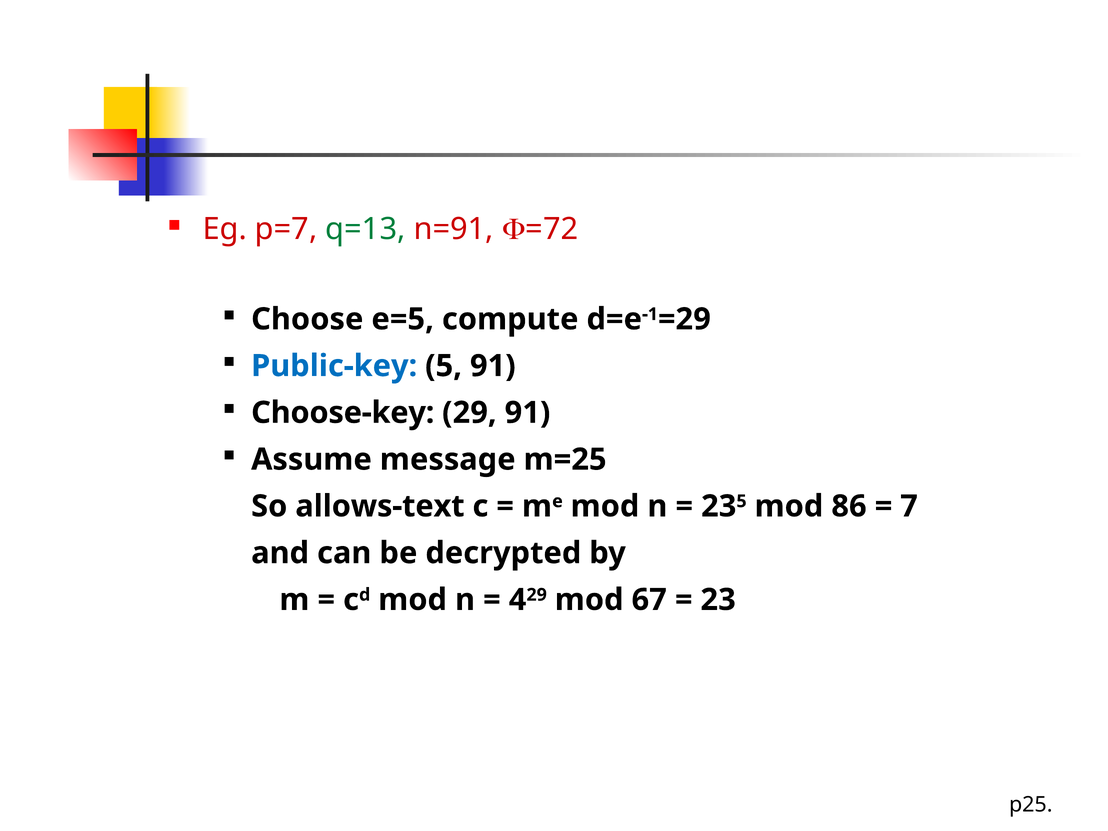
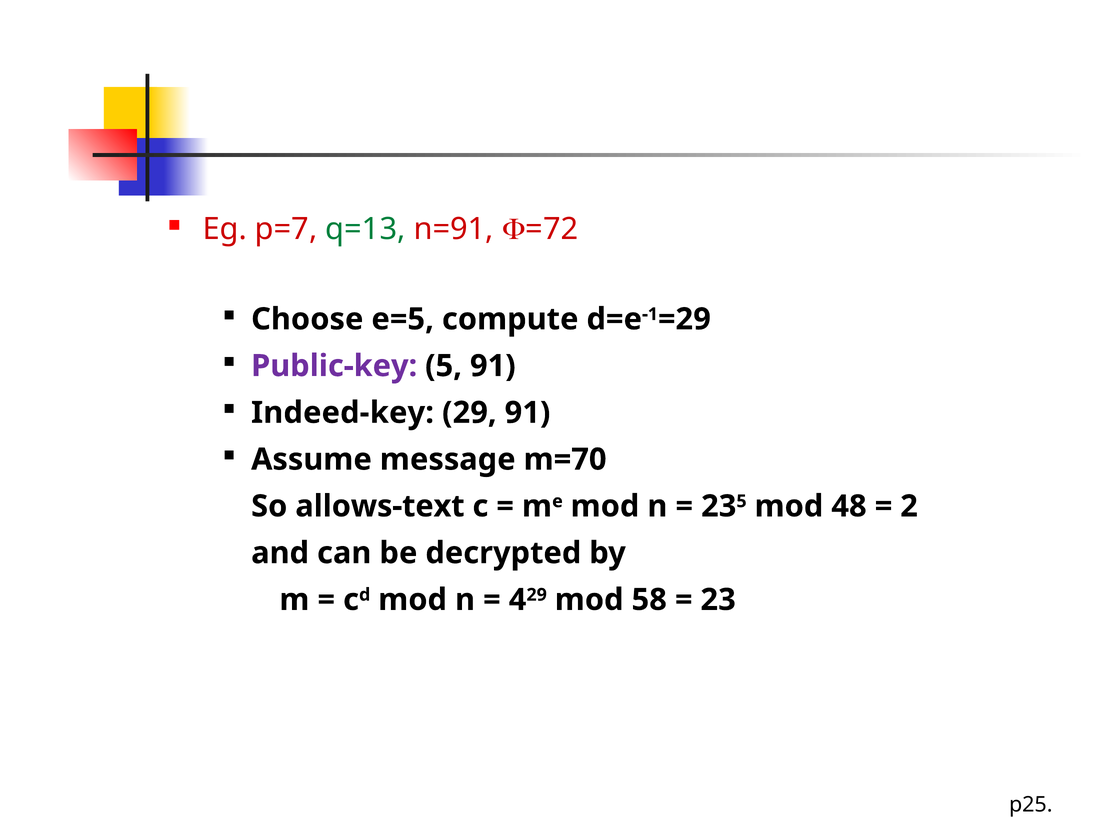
Public-key colour: blue -> purple (334, 366)
Choose-key: Choose-key -> Indeed-key (343, 413)
m=25: m=25 -> m=70 (565, 459)
86: 86 -> 48 (849, 506)
7: 7 -> 2 (909, 506)
67: 67 -> 58 (649, 600)
